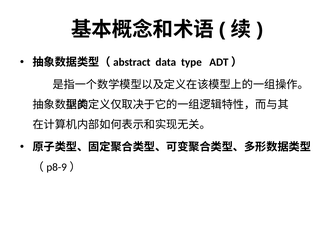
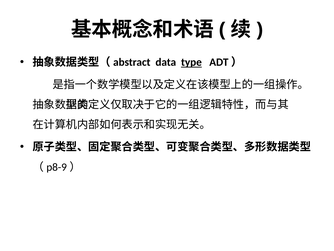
type underline: none -> present (191, 62)
